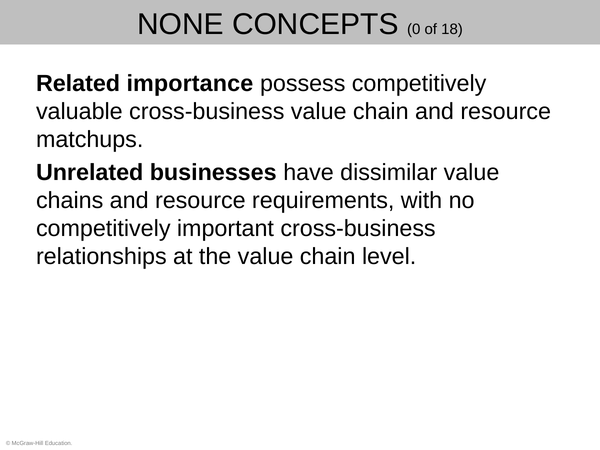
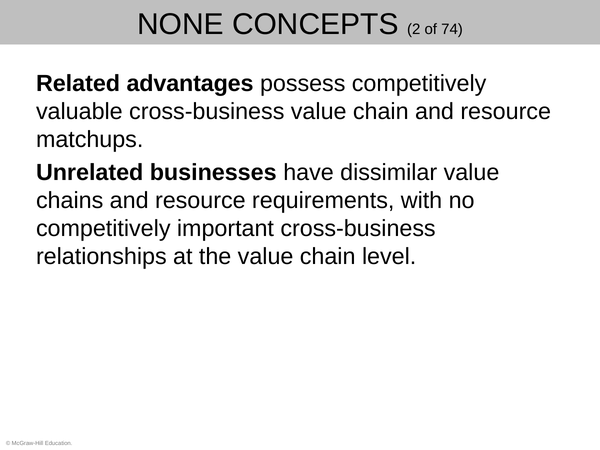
0: 0 -> 2 (414, 29)
18: 18 -> 74 (452, 29)
importance: importance -> advantages (190, 84)
